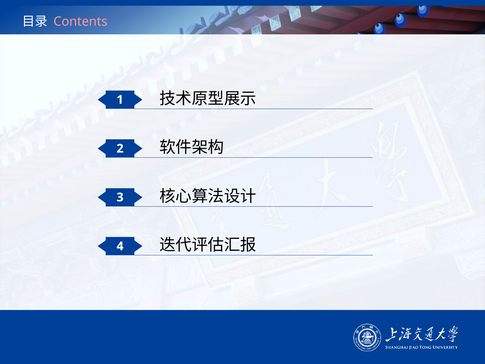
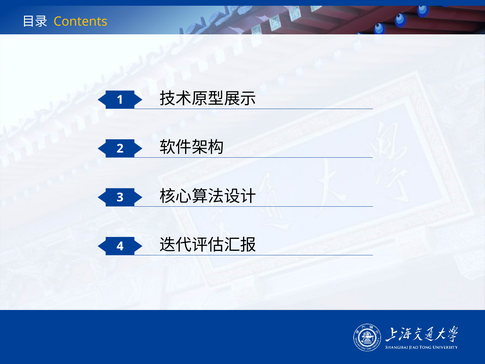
Contents colour: pink -> yellow (80, 22)
